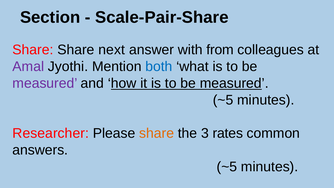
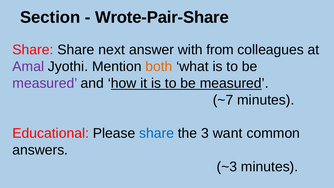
Scale-Pair-Share: Scale-Pair-Share -> Wrote-Pair-Share (162, 17)
both colour: blue -> orange (159, 66)
~5: ~5 -> ~7 (223, 100)
Researcher: Researcher -> Educational (51, 133)
share colour: orange -> blue (157, 133)
rates: rates -> want (228, 133)
~5: ~5 -> ~3 (227, 167)
